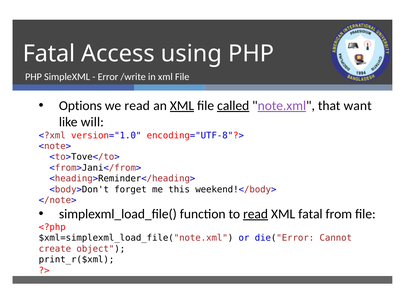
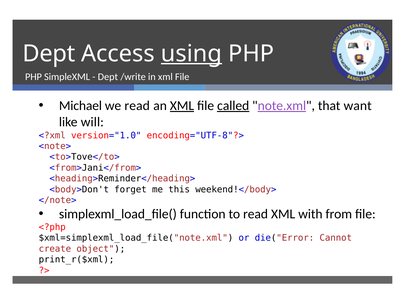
Fatal: Fatal -> Dept (49, 54)
using underline: none -> present (191, 54)
Error: Error -> Dept (108, 77)
Options: Options -> Michael (80, 106)
read underline: present -> none (256, 214)
XML fatal: fatal -> with (310, 214)
